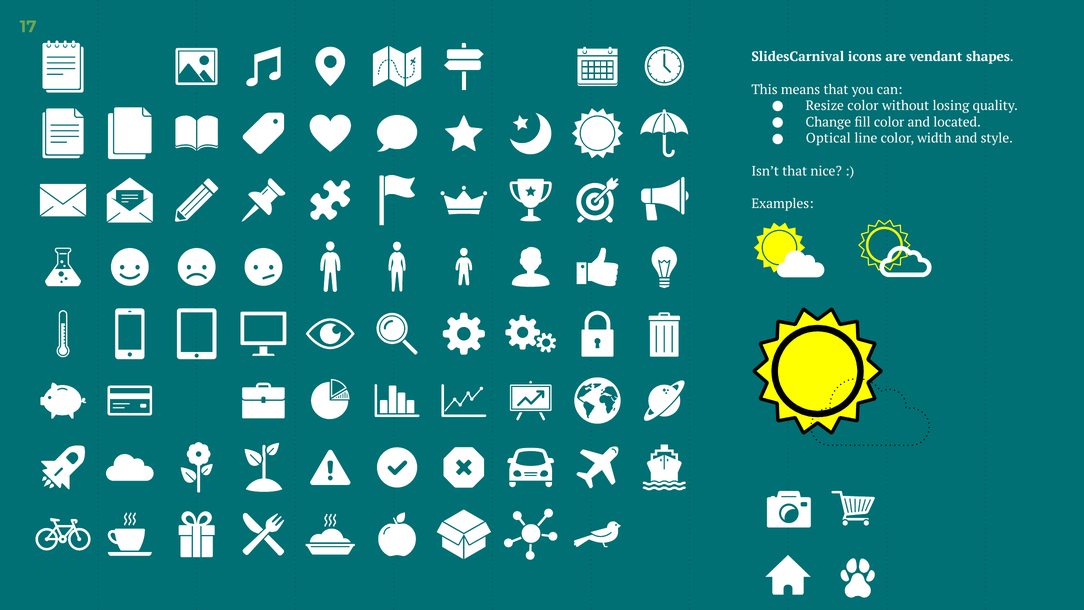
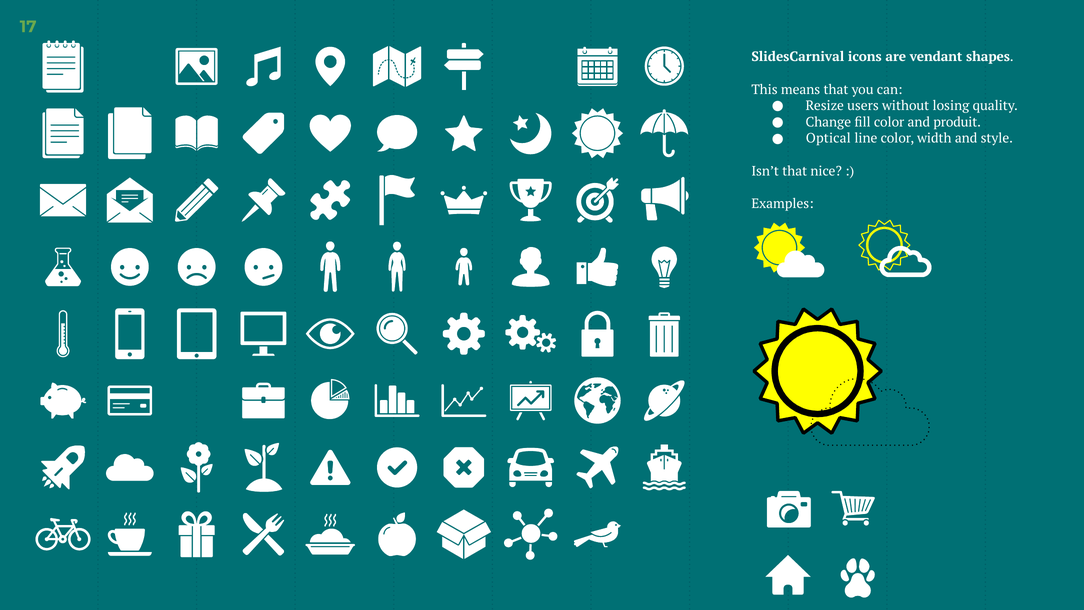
Resize color: color -> users (863, 106)
located: located -> produit (957, 122)
